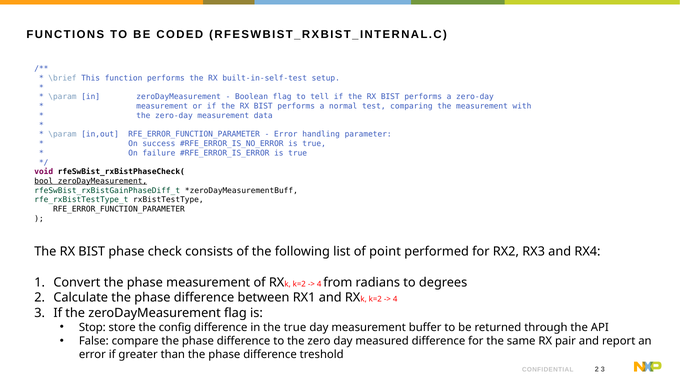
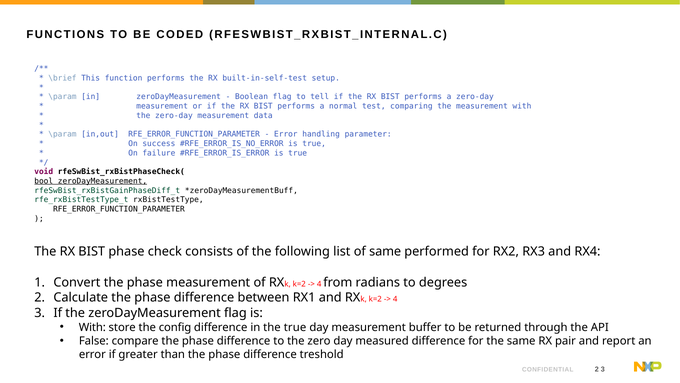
of point: point -> same (385, 251)
Stop: Stop -> With (92, 327)
